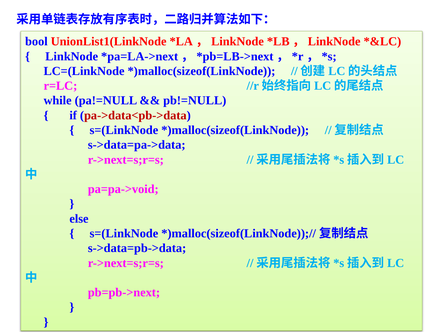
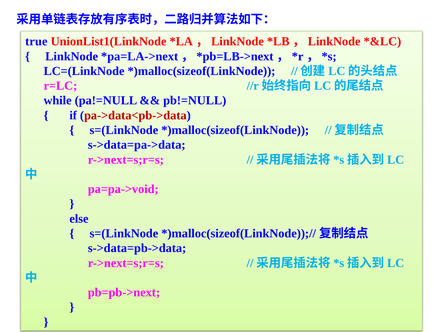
bool: bool -> true (36, 42)
